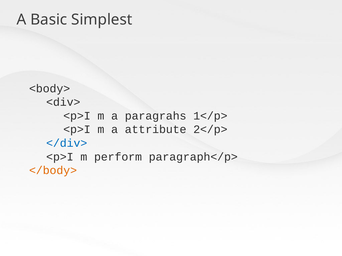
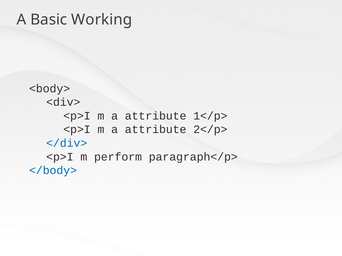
Simplest: Simplest -> Working (102, 20)
paragrahs: paragrahs -> attribute (156, 116)
</body> colour: orange -> blue (53, 171)
